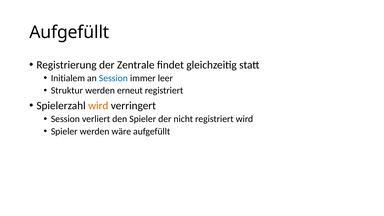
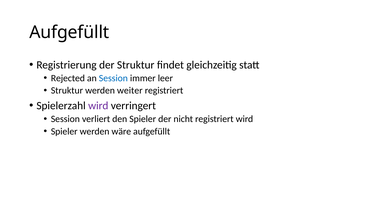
der Zentrale: Zentrale -> Struktur (136, 65)
Initialem: Initialem -> Rejected (68, 78)
erneut: erneut -> weiter (130, 91)
wird colour: orange -> purple (98, 106)
